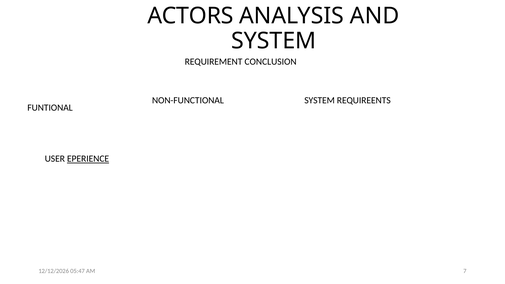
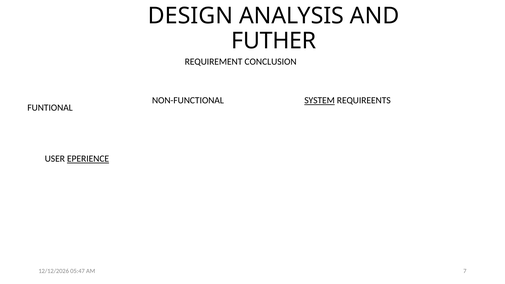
ACTORS: ACTORS -> DESIGN (190, 16)
SYSTEM: SYSTEM -> FUTHER (274, 41)
SYSTEM underline: none -> present (320, 101)
